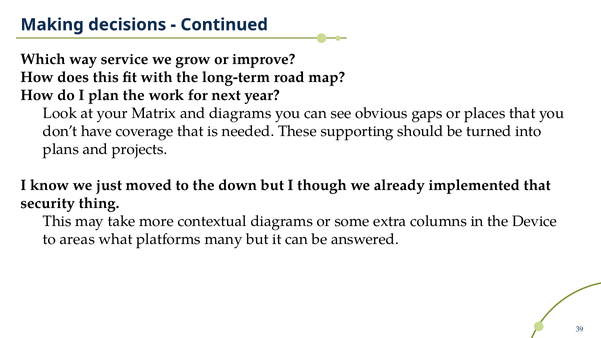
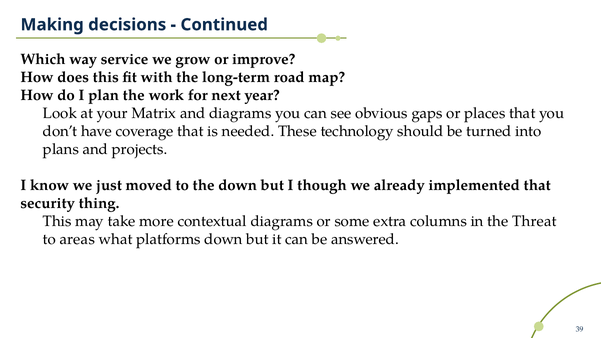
supporting: supporting -> technology (357, 131)
Device: Device -> Threat (534, 222)
platforms many: many -> down (224, 240)
